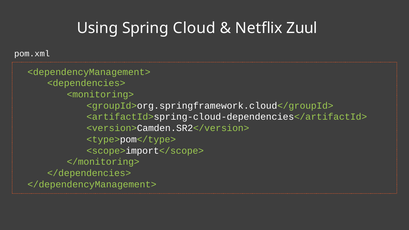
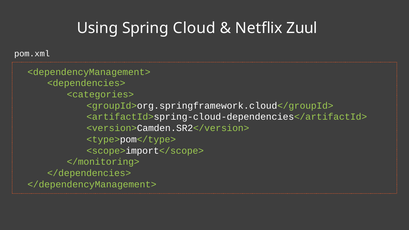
<monitoring>: <monitoring> -> <categories> (100, 94)
